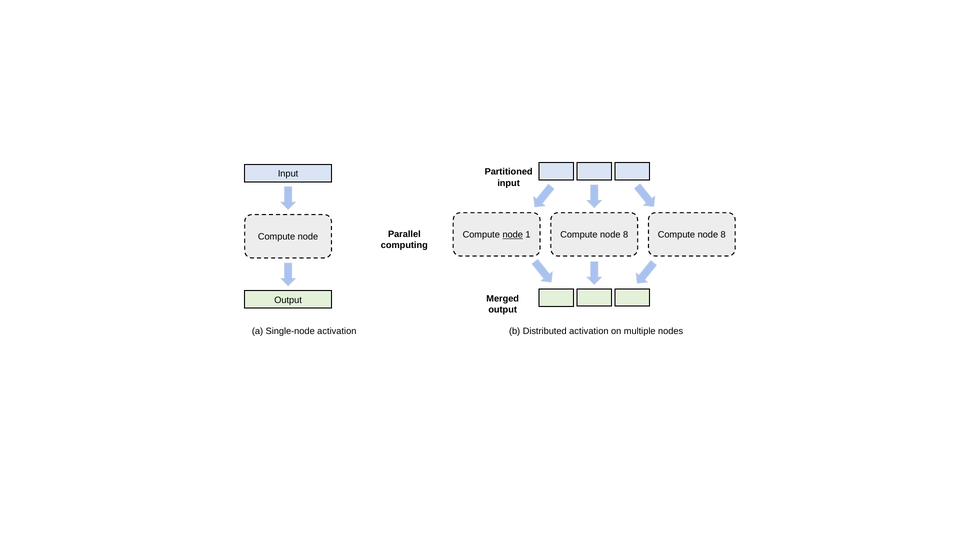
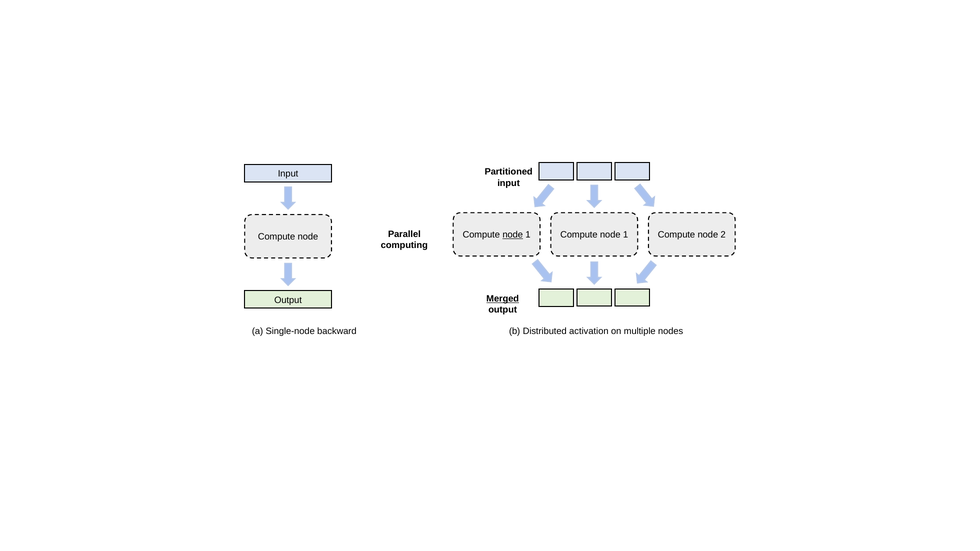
8: 8 -> 1 (626, 235)
1 Compute node 8: 8 -> 2 (723, 235)
Merged underline: none -> present (503, 299)
Single-node activation: activation -> backward (337, 332)
